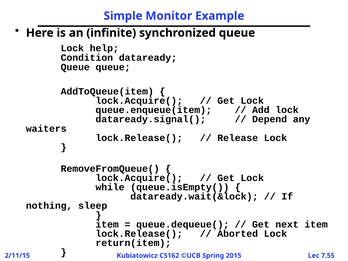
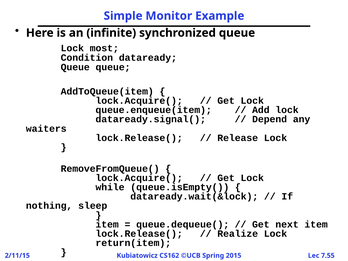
help: help -> most (104, 48)
Aborted: Aborted -> Realize (238, 234)
